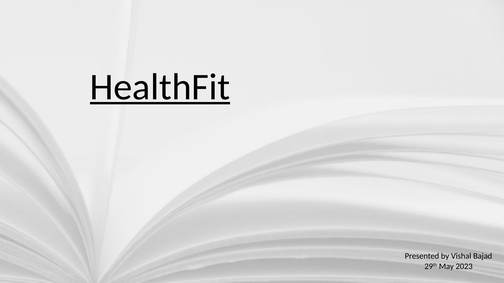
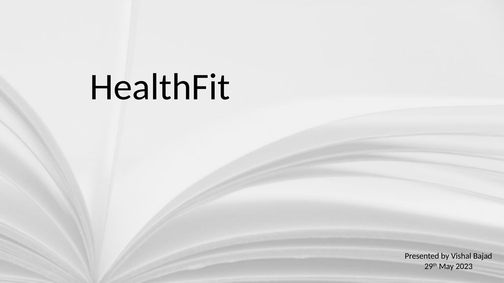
HealthFit underline: present -> none (160, 87)
